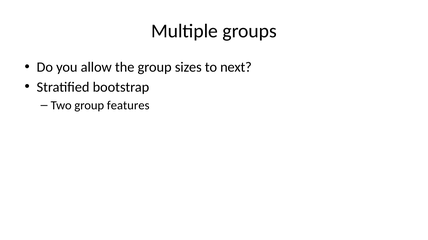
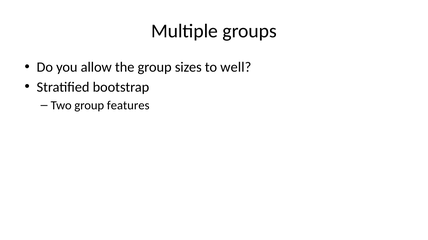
next: next -> well (236, 67)
